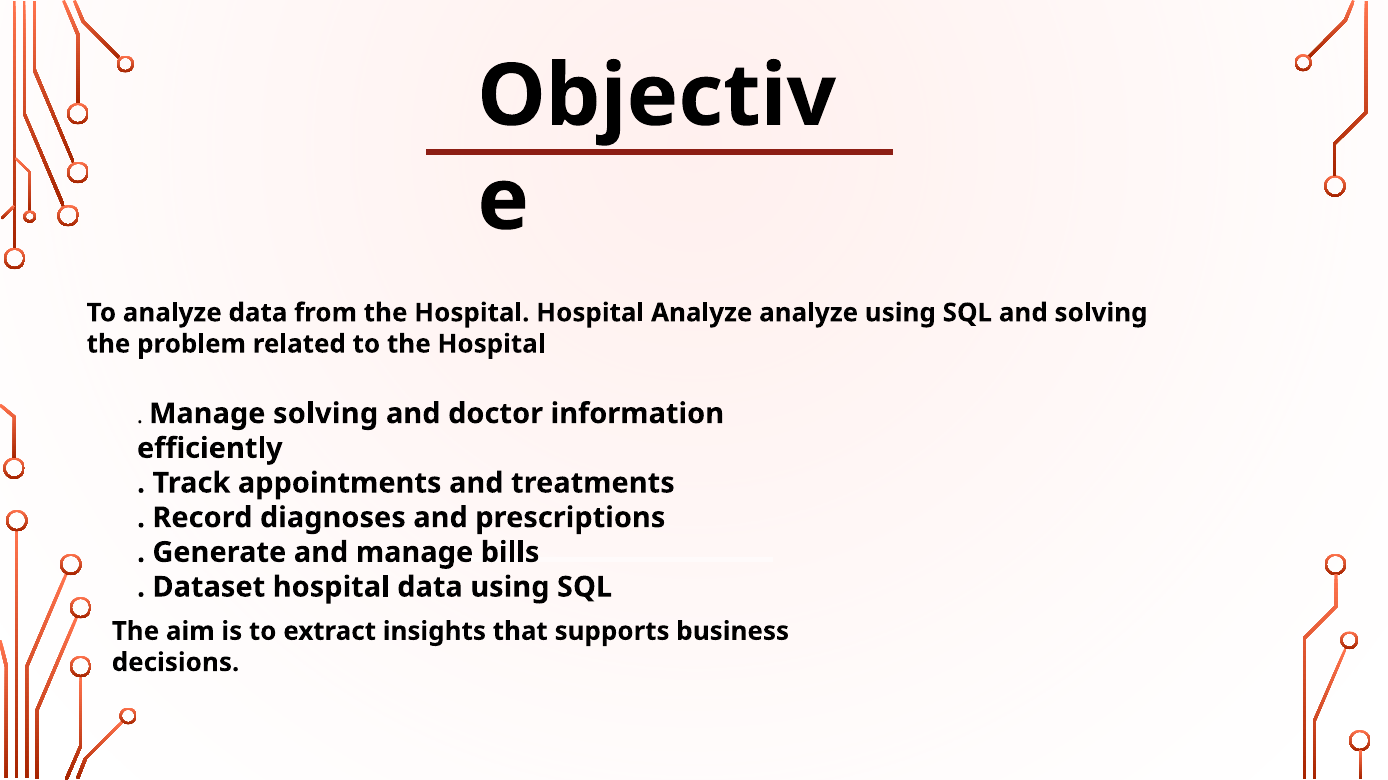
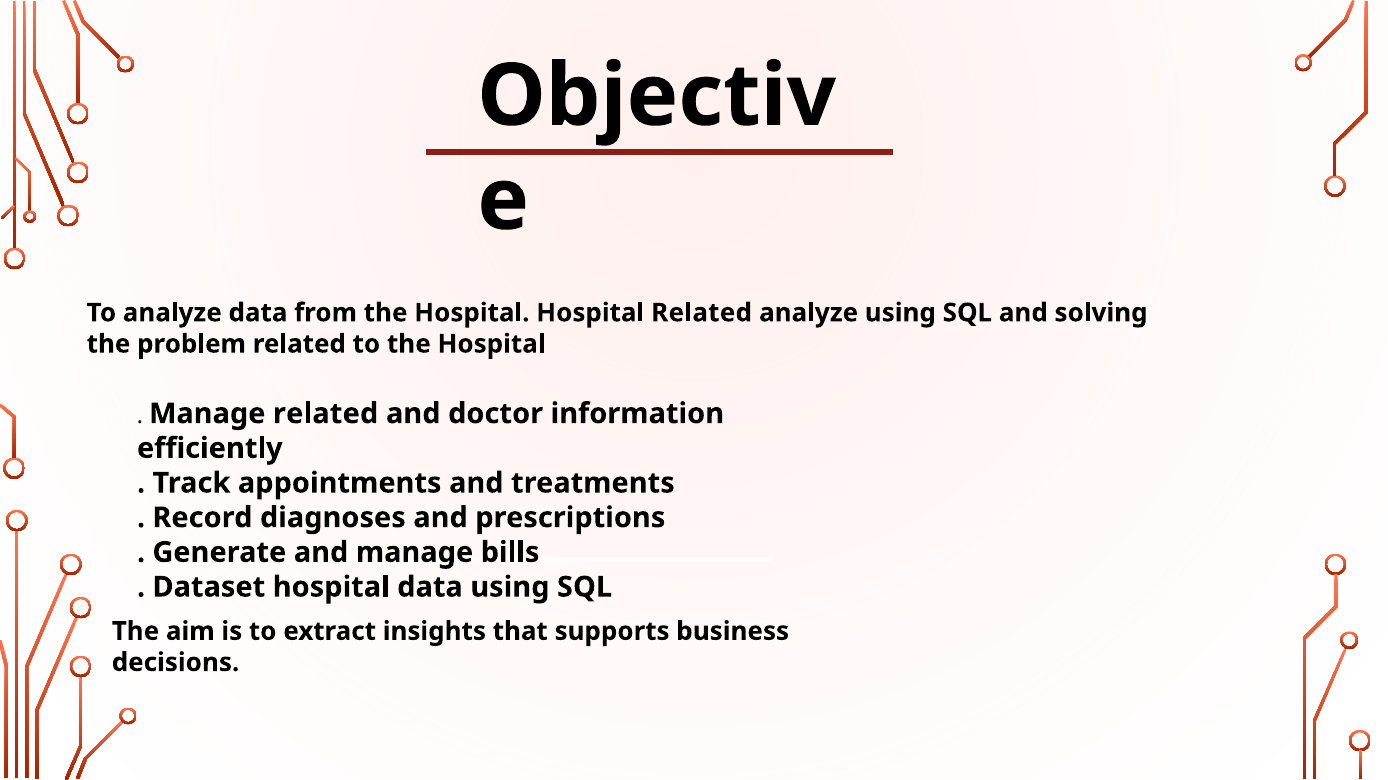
Hospital Analyze: Analyze -> Related (702, 313)
Manage solving: solving -> related (326, 414)
